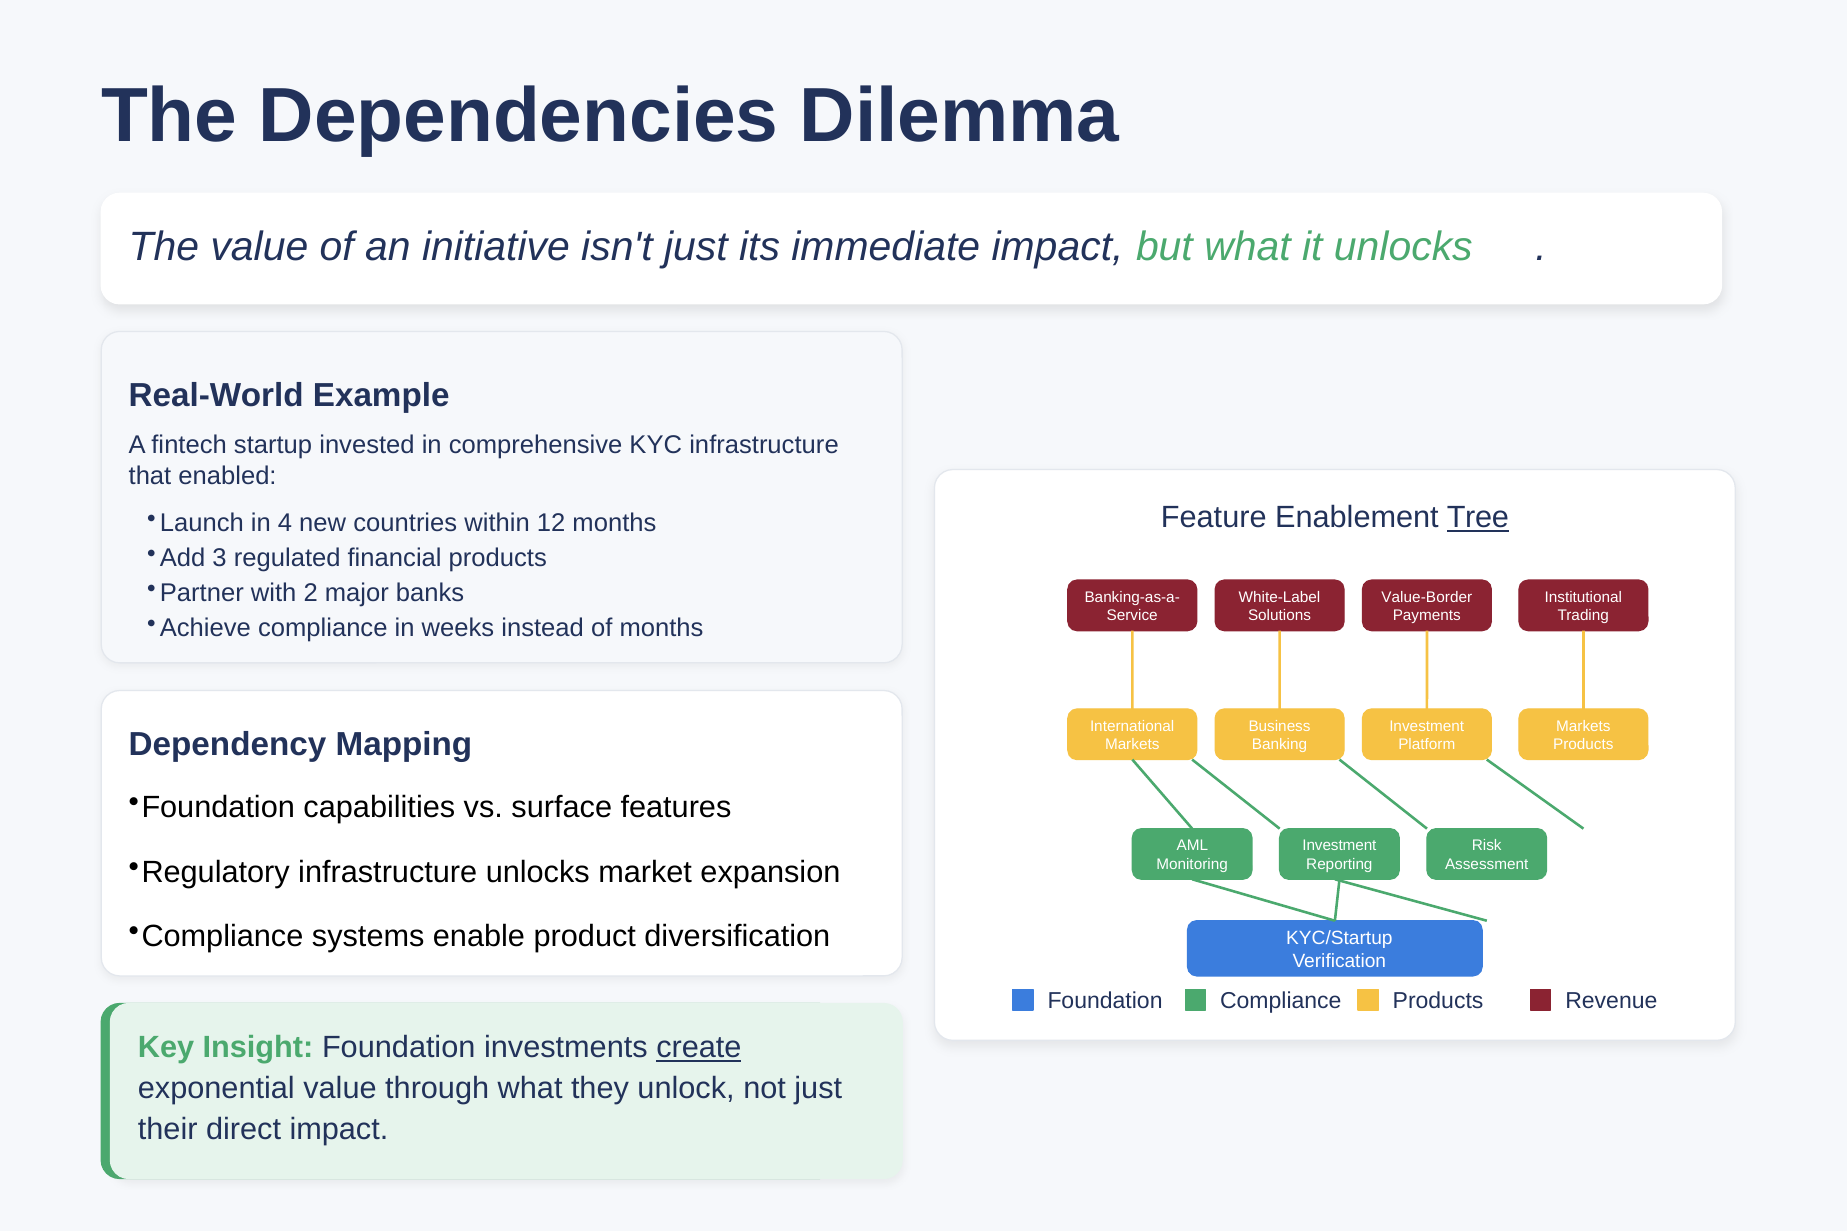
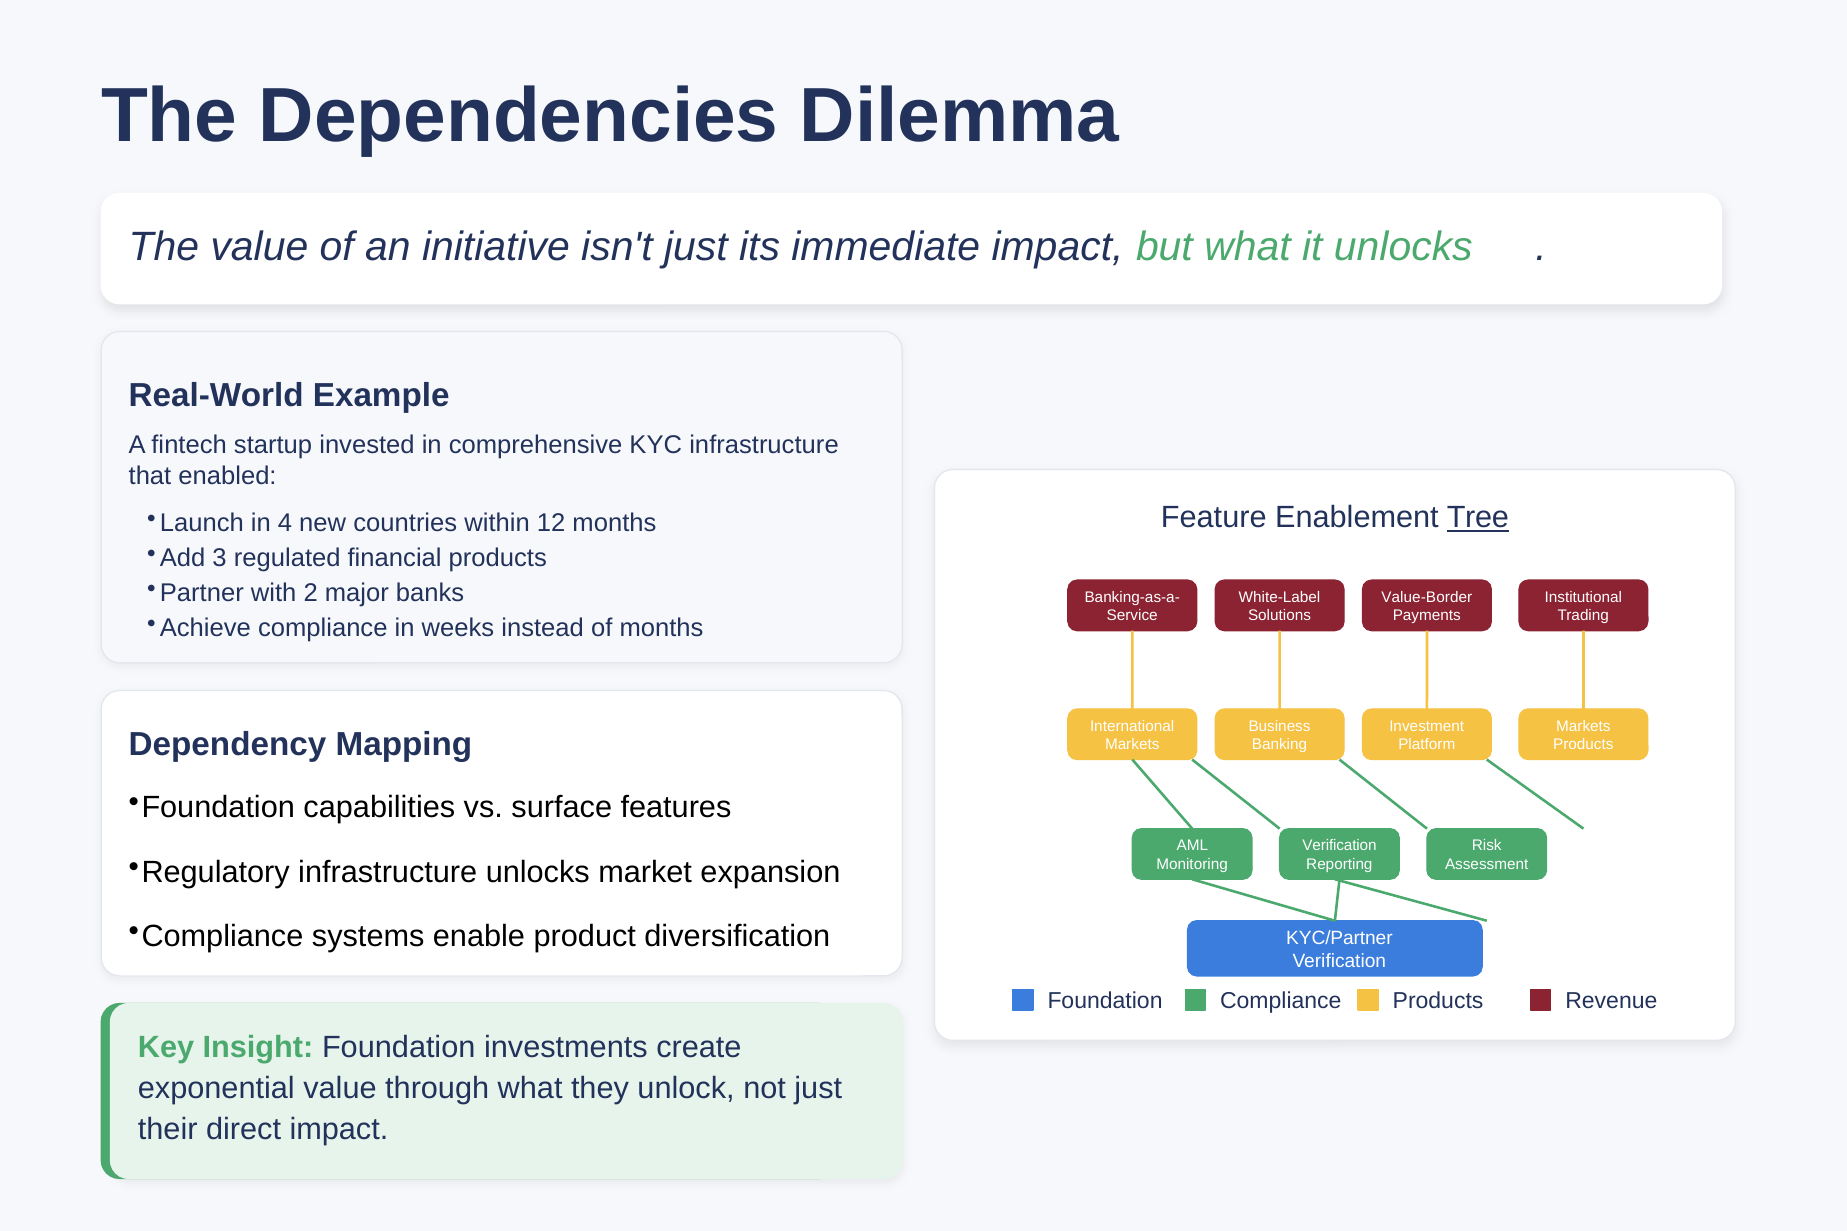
Investment: Investment -> Verification (1339, 846)
KYC/Startup: KYC/Startup -> KYC/Partner (1339, 938)
create underline: present -> none (699, 1047)
